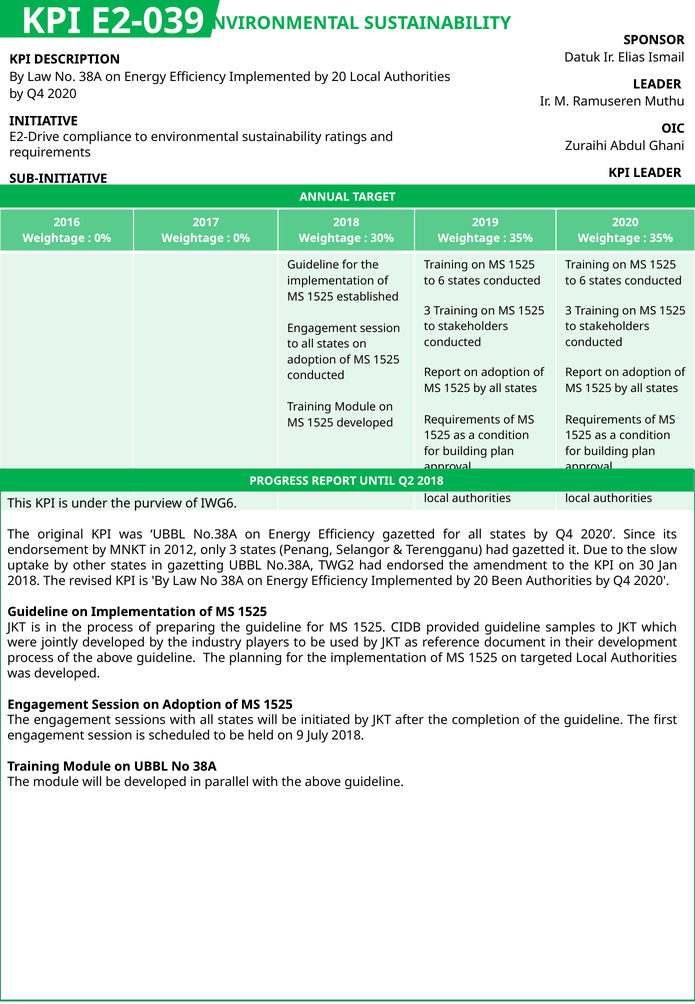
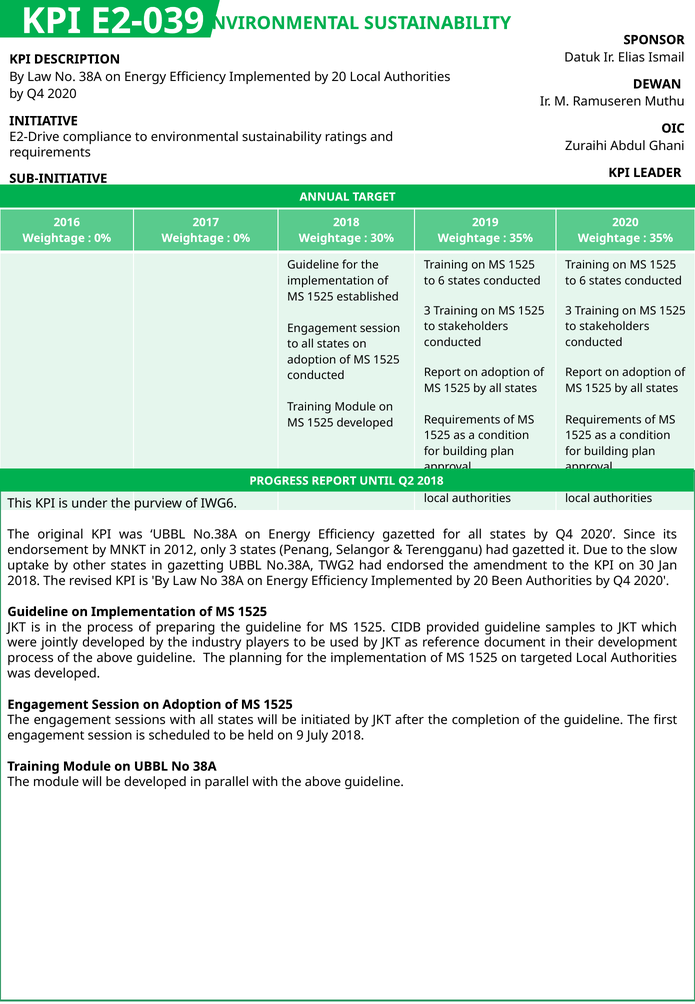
LEADER: LEADER -> DEWAN (657, 84)
